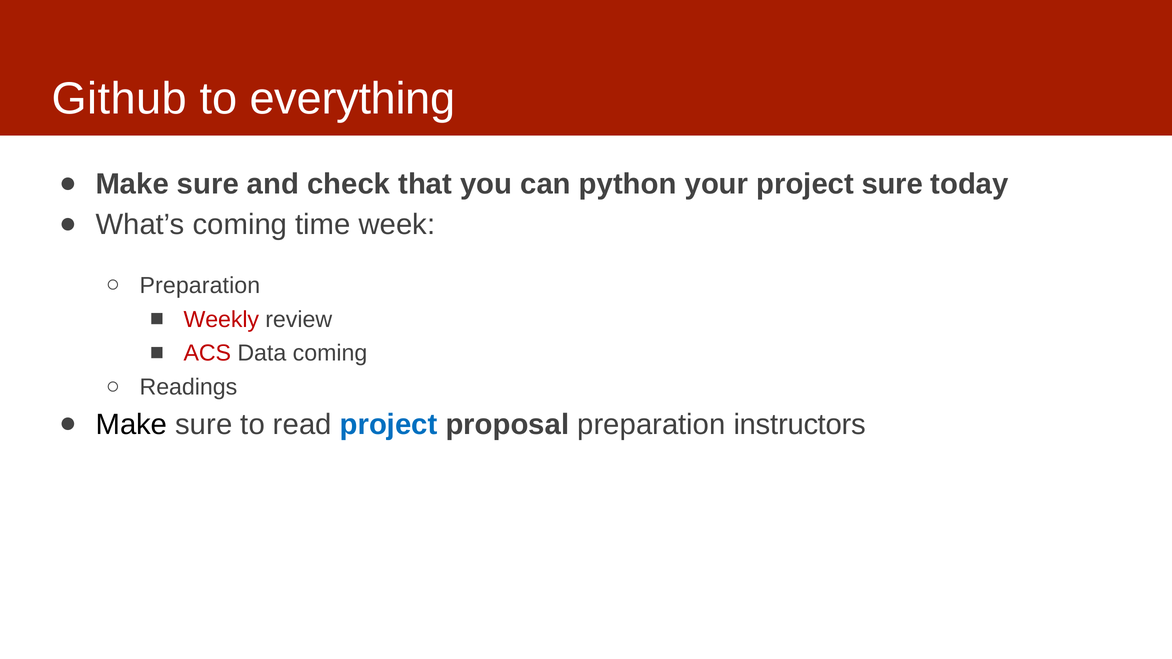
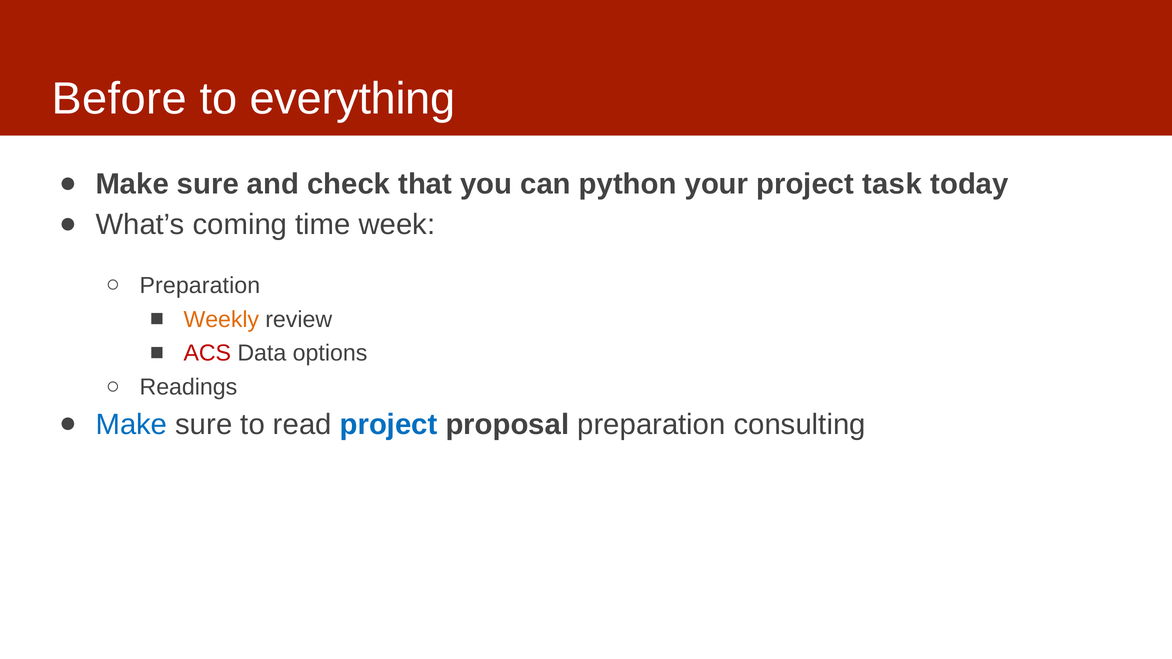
Github: Github -> Before (119, 99)
project sure: sure -> task (892, 184)
Weekly colour: red -> orange (221, 320)
Data coming: coming -> options (330, 353)
Make colour: black -> blue (131, 425)
instructors: instructors -> consulting (800, 425)
